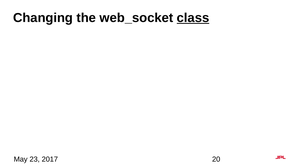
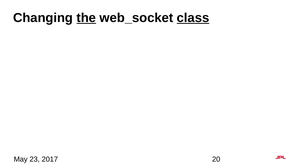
the underline: none -> present (86, 18)
